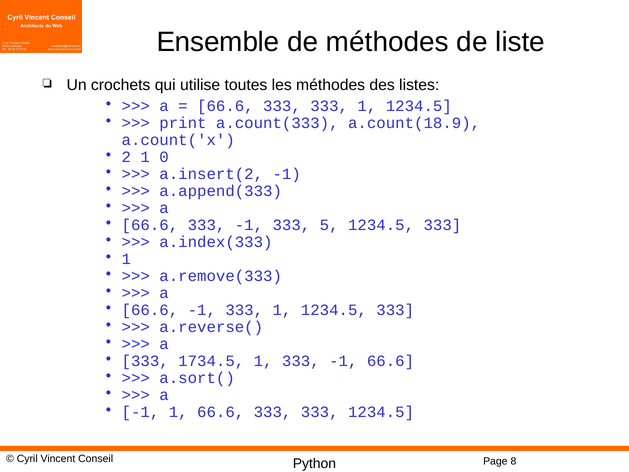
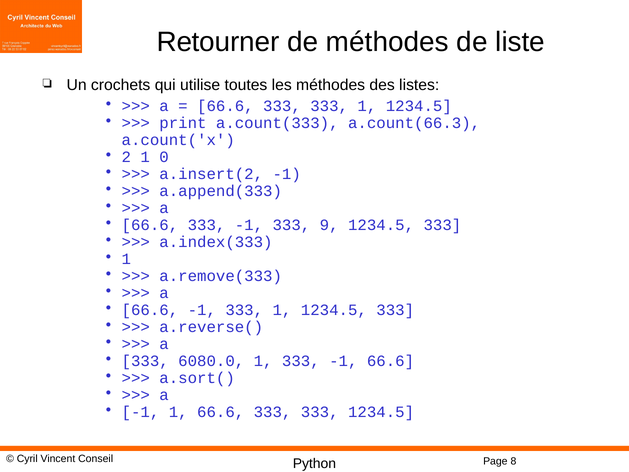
Ensemble: Ensemble -> Retourner (218, 42)
a.count(18.9: a.count(18.9 -> a.count(66.3 (414, 123)
5: 5 -> 9 (329, 225)
1734.5: 1734.5 -> 6080.0 (211, 361)
